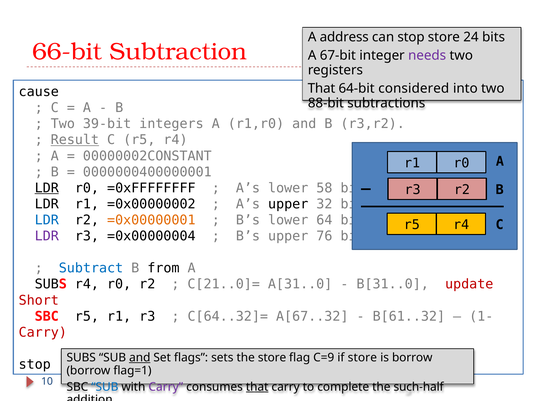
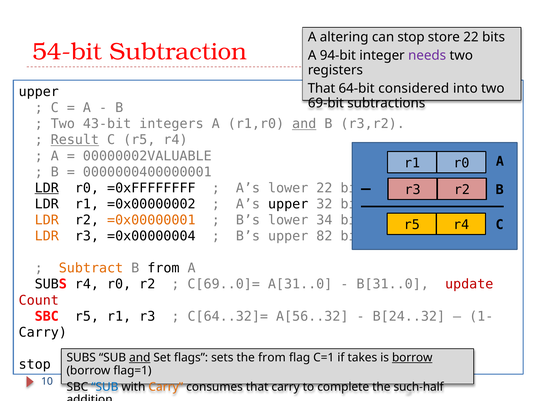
address: address -> altering (344, 37)
store 24: 24 -> 22 (471, 37)
66-bit: 66-bit -> 54-bit (67, 52)
67-bit: 67-bit -> 94-bit (338, 56)
cause: cause -> upper (39, 92)
88-bit: 88-bit -> 69-bit (326, 103)
39-bit: 39-bit -> 43-bit (107, 124)
and underline: none -> present (304, 124)
00000002CONSTANT: 00000002CONSTANT -> 00000002VALUABLE (147, 156)
lower 58: 58 -> 22 (324, 188)
LDR colour: blue -> orange (47, 220)
64: 64 -> 34 (324, 220)
LDR colour: purple -> orange (47, 236)
76: 76 -> 82 (324, 236)
Subtract colour: blue -> orange (91, 268)
C[21..0]=: C[21..0]= -> C[69..0]= (224, 284)
Short: Short -> Count (39, 300)
A[67..32: A[67..32 -> A[56..32 (312, 317)
B[61..32: B[61..32 -> B[24..32 (409, 317)
Carry colour: red -> black (43, 333)
the store: store -> from (272, 358)
C=9: C=9 -> C=1 (324, 358)
if store: store -> takes (362, 358)
borrow underline: none -> present (412, 358)
Carry colour: purple -> orange (166, 387)
that underline: present -> none (257, 387)
